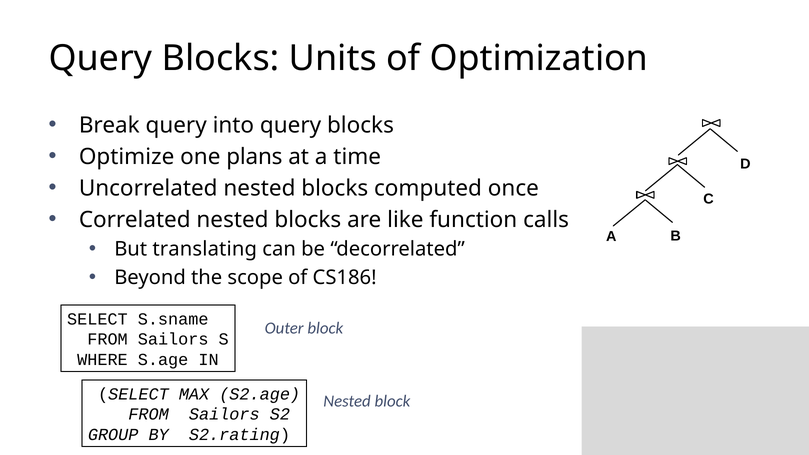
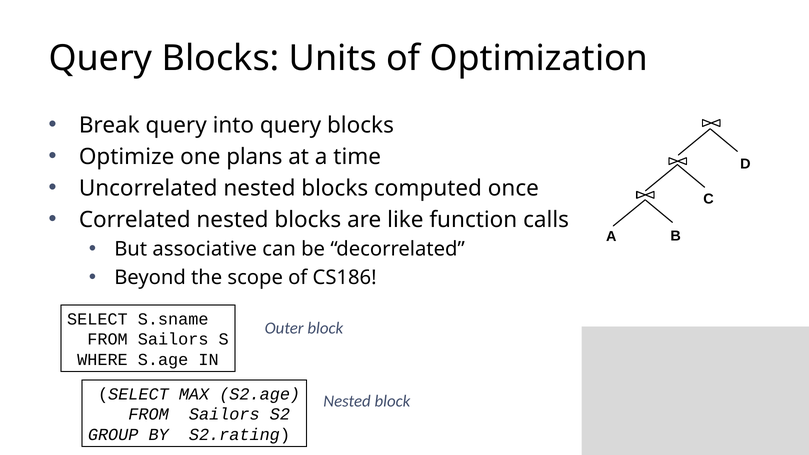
translating: translating -> associative (205, 249)
